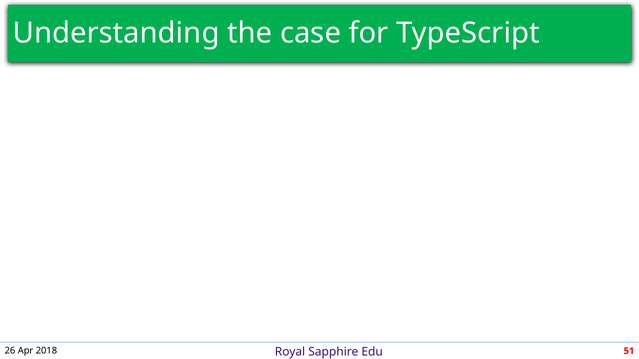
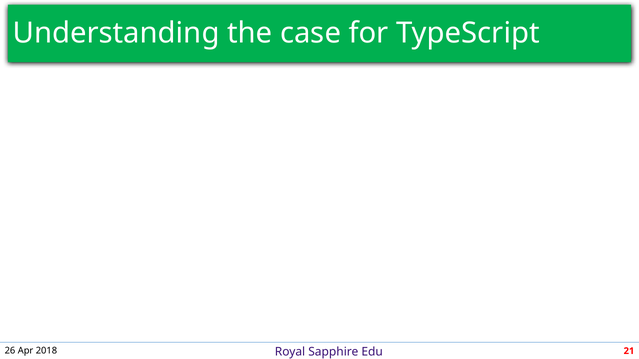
51: 51 -> 21 (629, 351)
